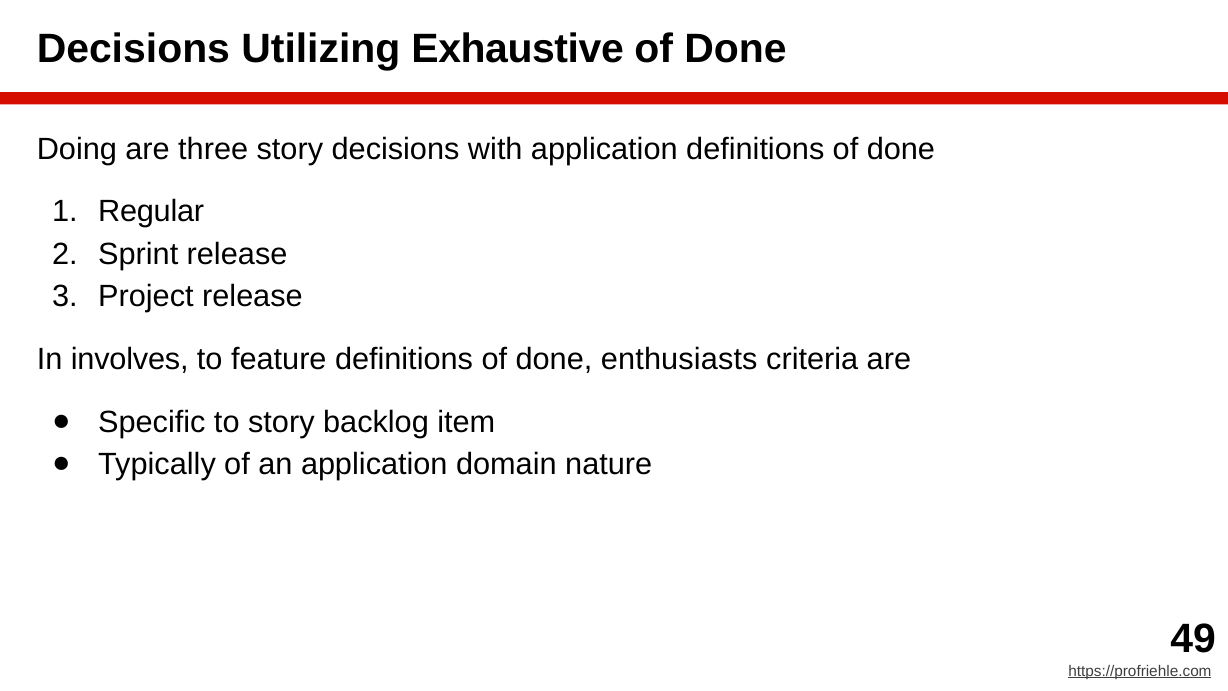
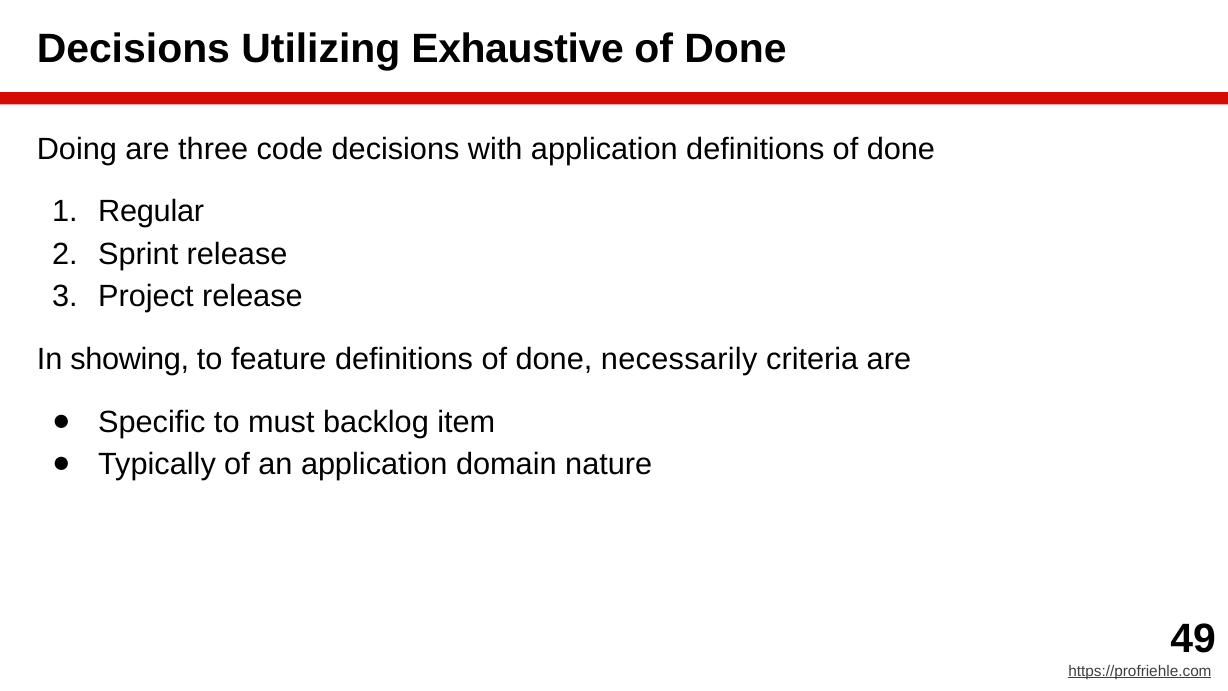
three story: story -> code (290, 149)
involves: involves -> showing (130, 359)
enthusiasts: enthusiasts -> necessarily (679, 359)
to story: story -> must (281, 422)
